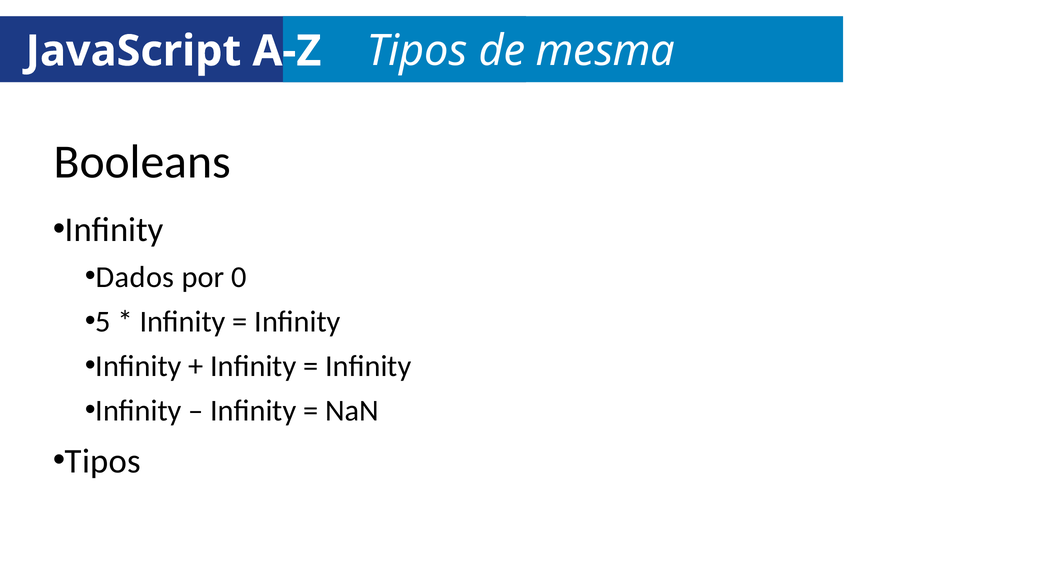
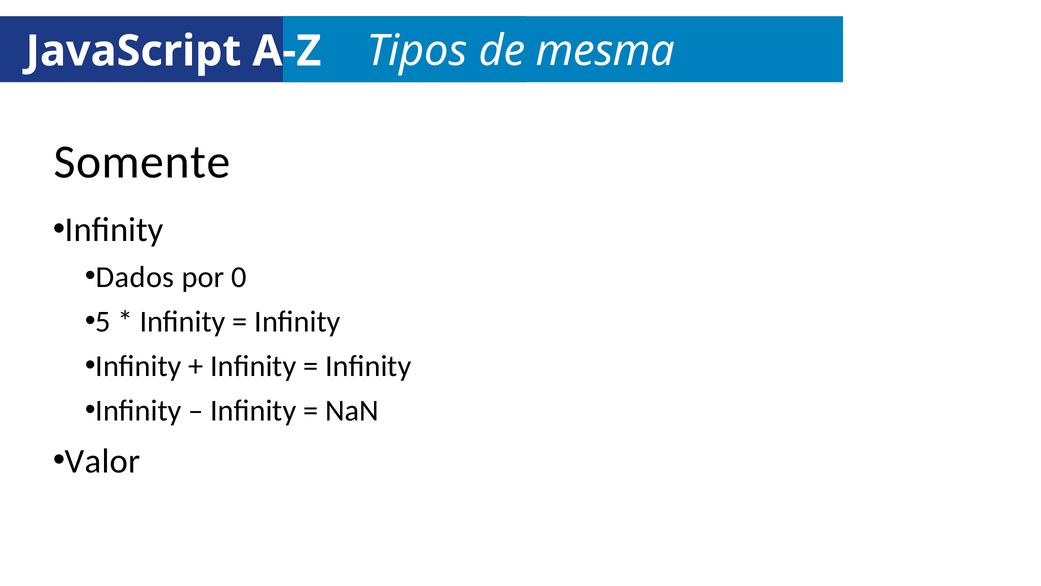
Booleans: Booleans -> Somente (142, 162)
Tipos: Tipos -> Valor (103, 461)
